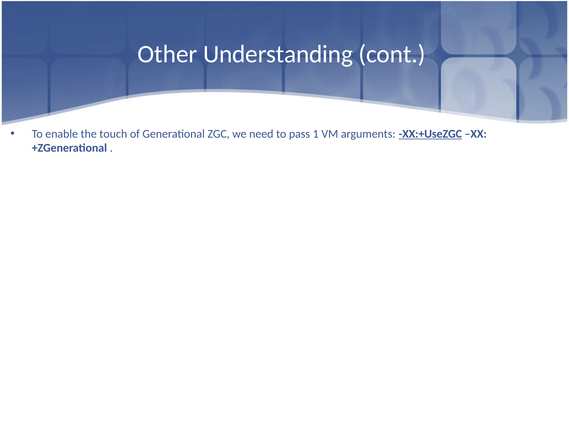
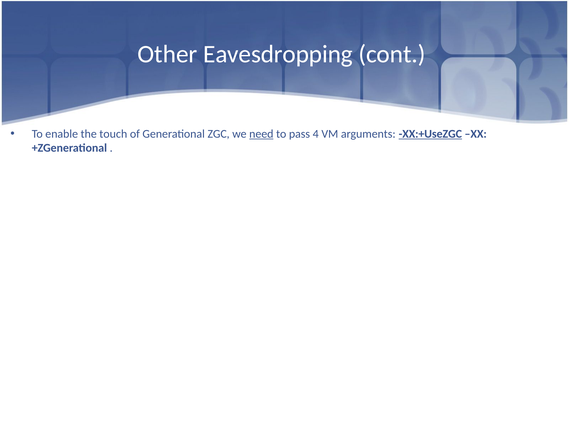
Understanding: Understanding -> Eavesdropping (278, 54)
need underline: none -> present (261, 134)
1: 1 -> 4 (316, 134)
